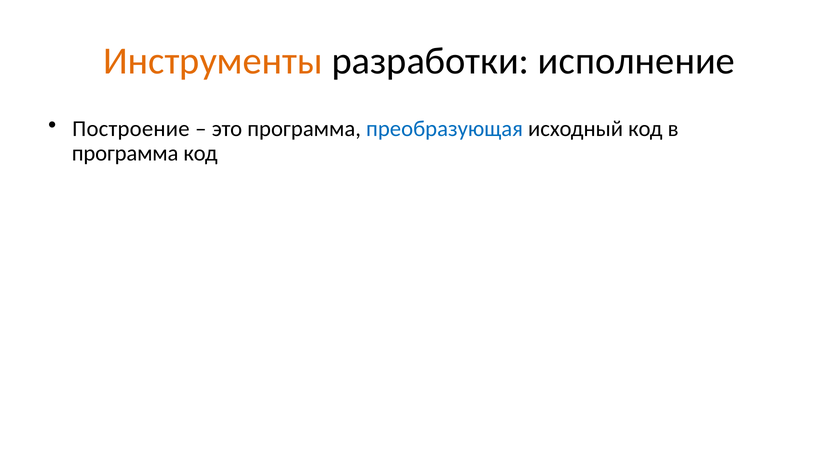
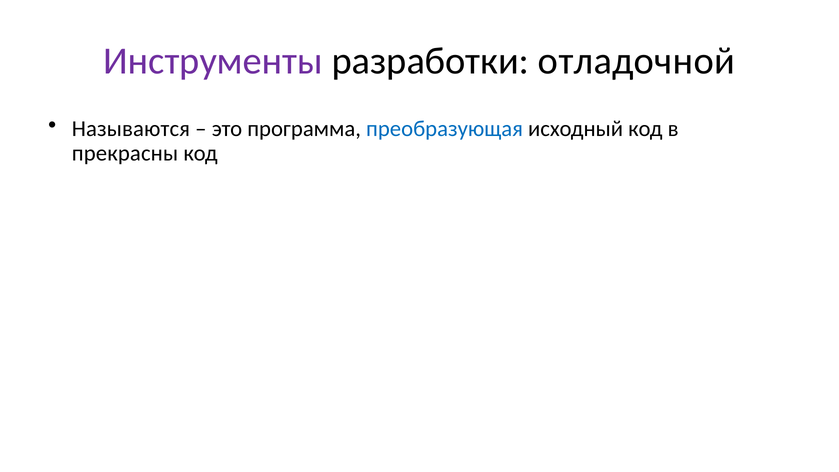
Инструменты colour: orange -> purple (213, 61)
исполнение: исполнение -> отладочной (636, 61)
Построение: Построение -> Называются (131, 128)
программа: программа -> прекрасны (125, 153)
